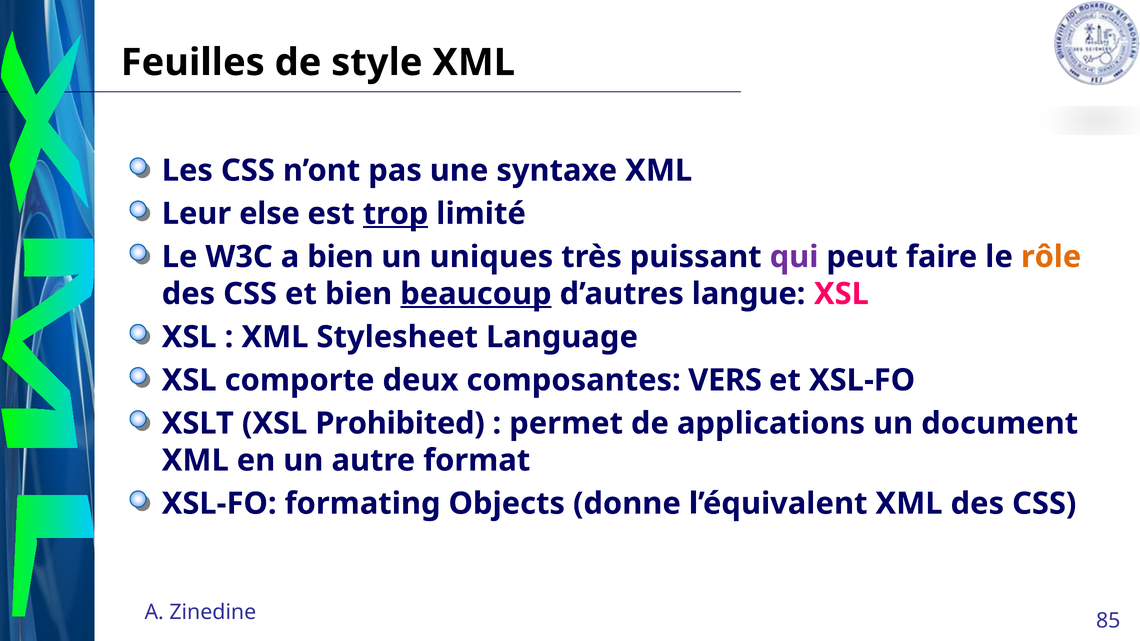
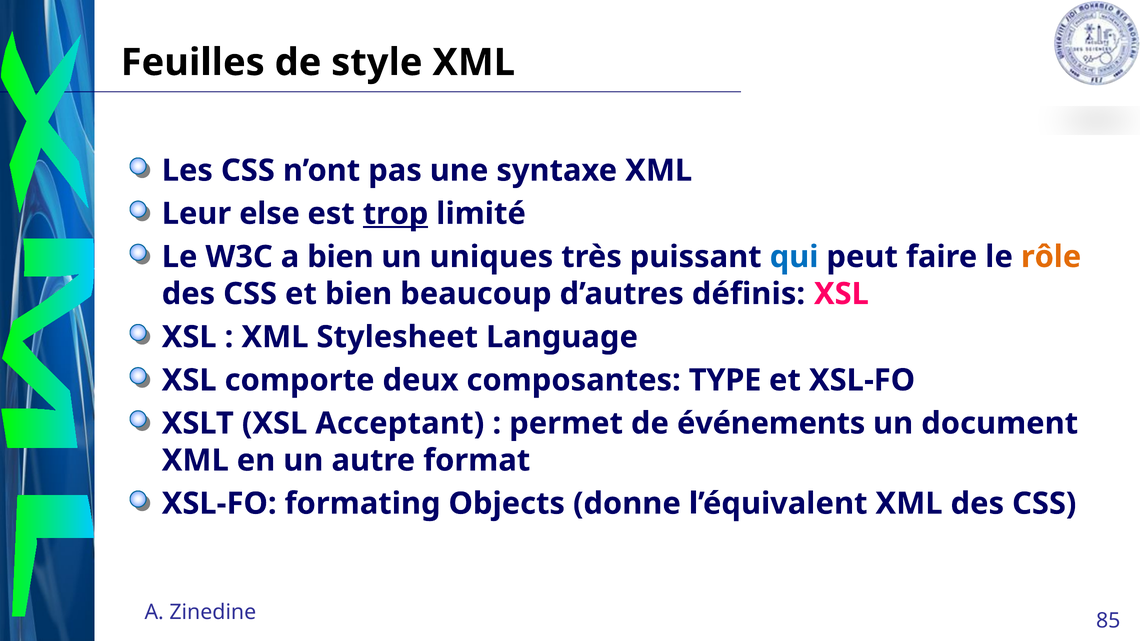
qui colour: purple -> blue (794, 257)
beaucoup underline: present -> none (476, 294)
langue: langue -> définis (748, 294)
VERS: VERS -> TYPE (725, 380)
Prohibited: Prohibited -> Acceptant (400, 424)
applications: applications -> événements (771, 424)
